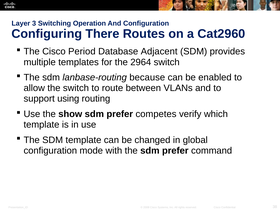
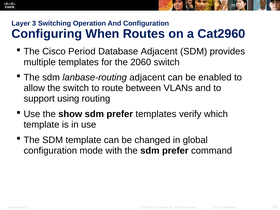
There: There -> When (102, 34)
2964: 2964 -> 2060 (141, 62)
lanbase-routing because: because -> adjacent (147, 77)
prefer competes: competes -> templates (156, 114)
